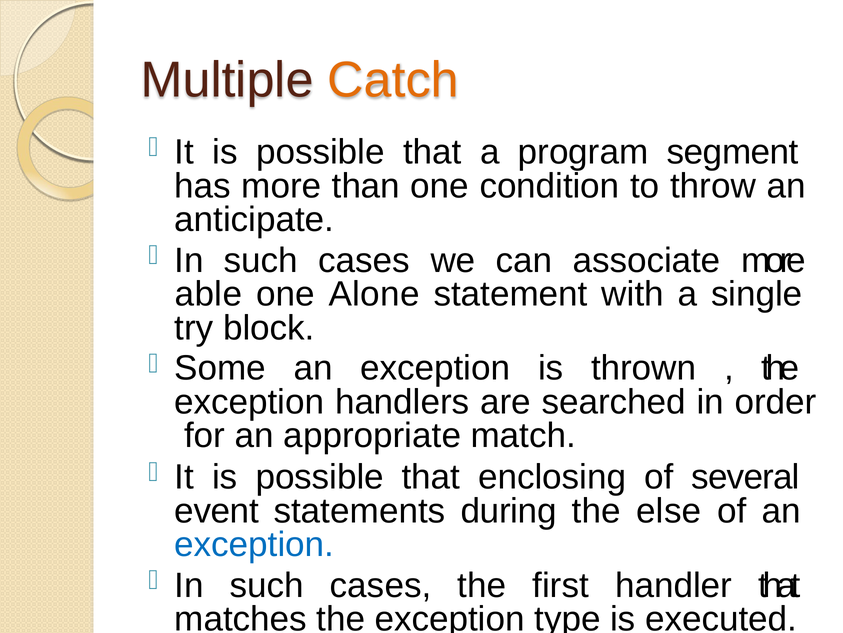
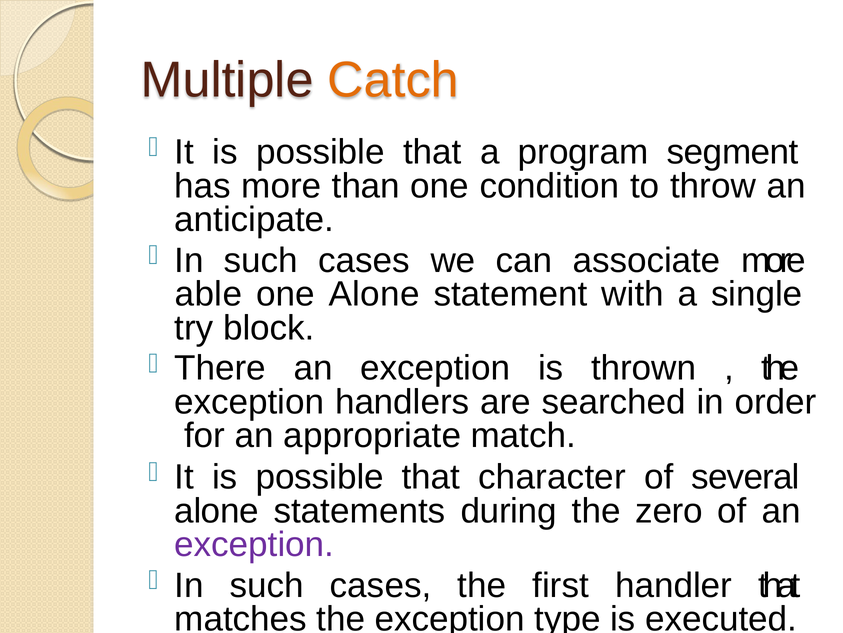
Some: Some -> There (220, 368)
enclosing: enclosing -> character (552, 477)
event: event -> alone (217, 510)
else: else -> zero (669, 510)
exception colour: blue -> purple (254, 544)
